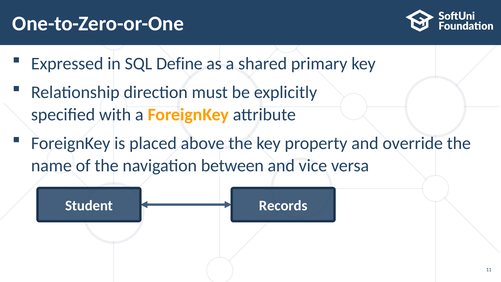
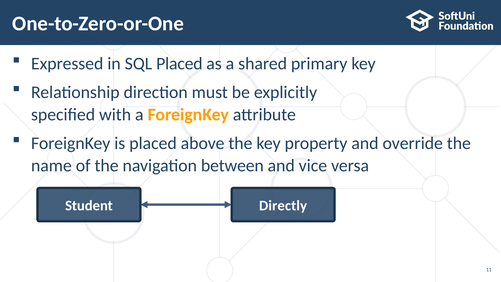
SQL Define: Define -> Placed (179, 64)
Records: Records -> Directly (283, 206)
